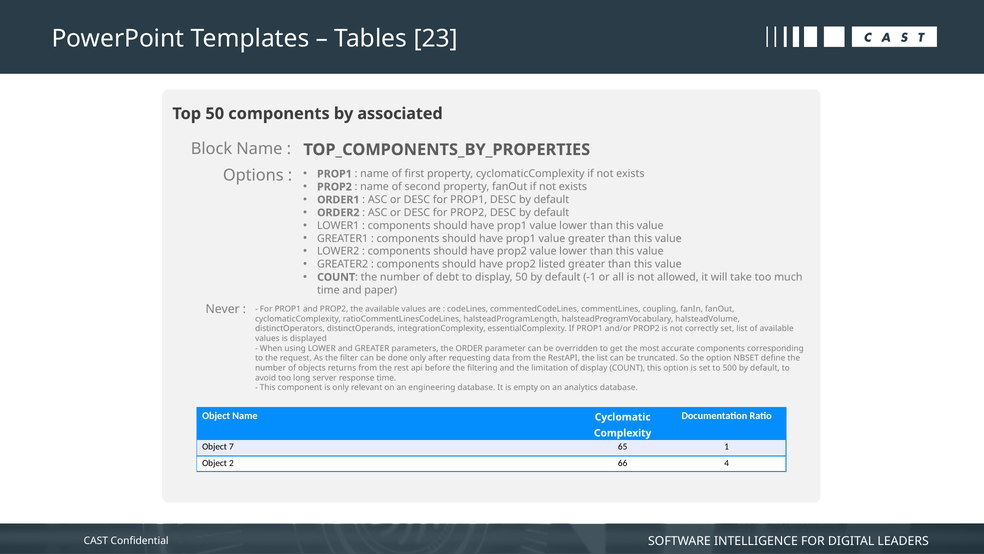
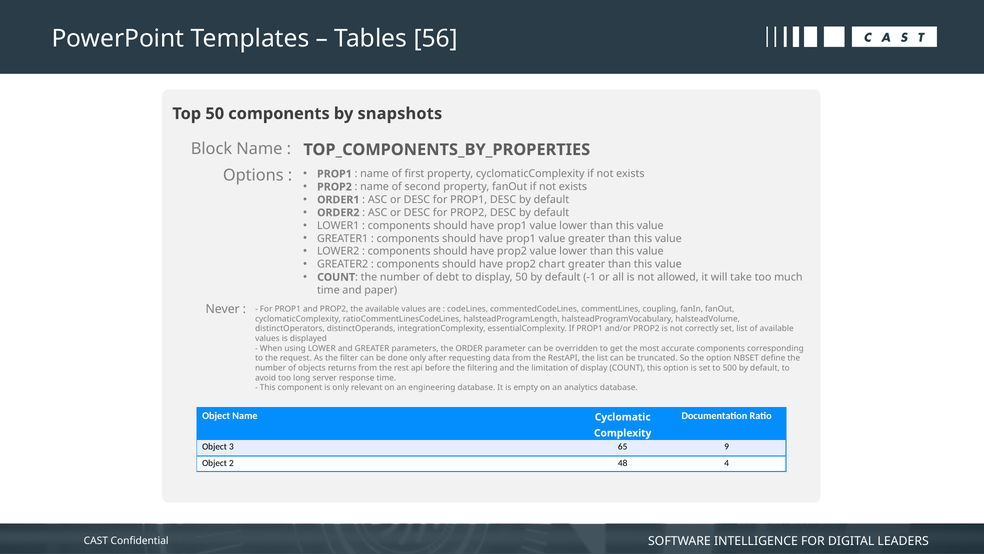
23: 23 -> 56 (436, 38)
associated: associated -> snapshots (400, 114)
listed: listed -> chart (552, 264)
7: 7 -> 3 (231, 446)
1: 1 -> 9 (727, 446)
66: 66 -> 48 (623, 463)
